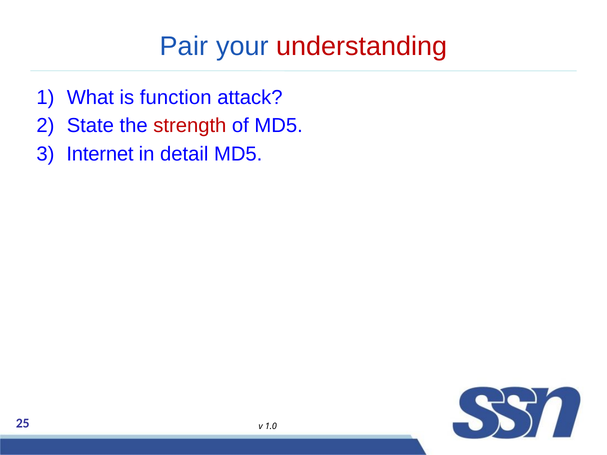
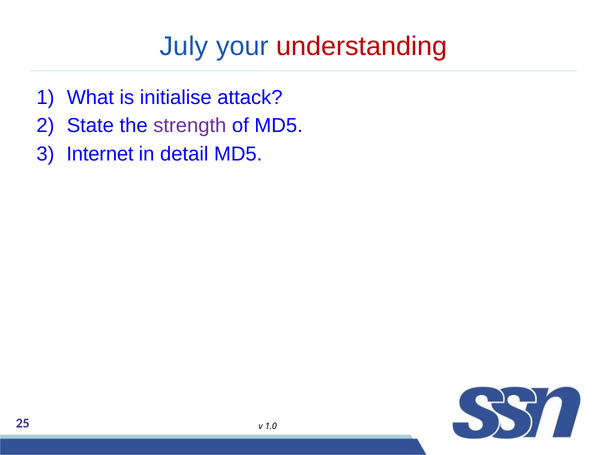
Pair: Pair -> July (184, 46)
function: function -> initialise (176, 98)
strength colour: red -> purple (190, 126)
